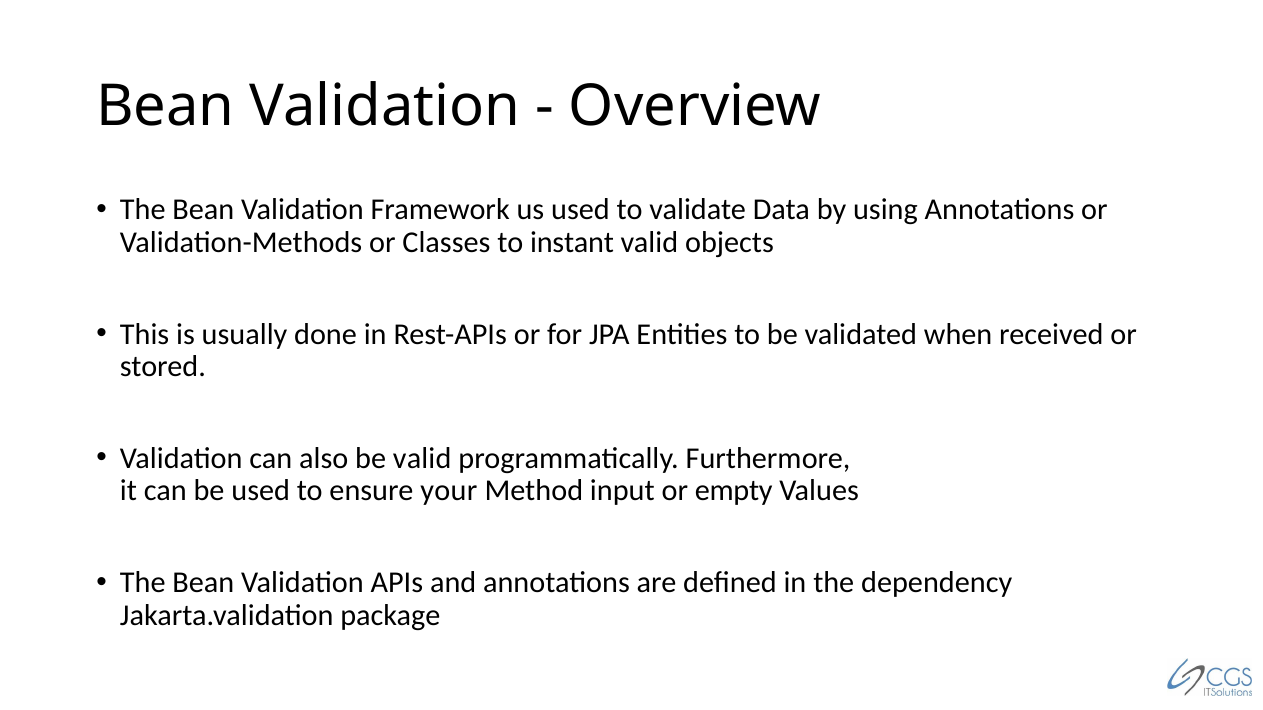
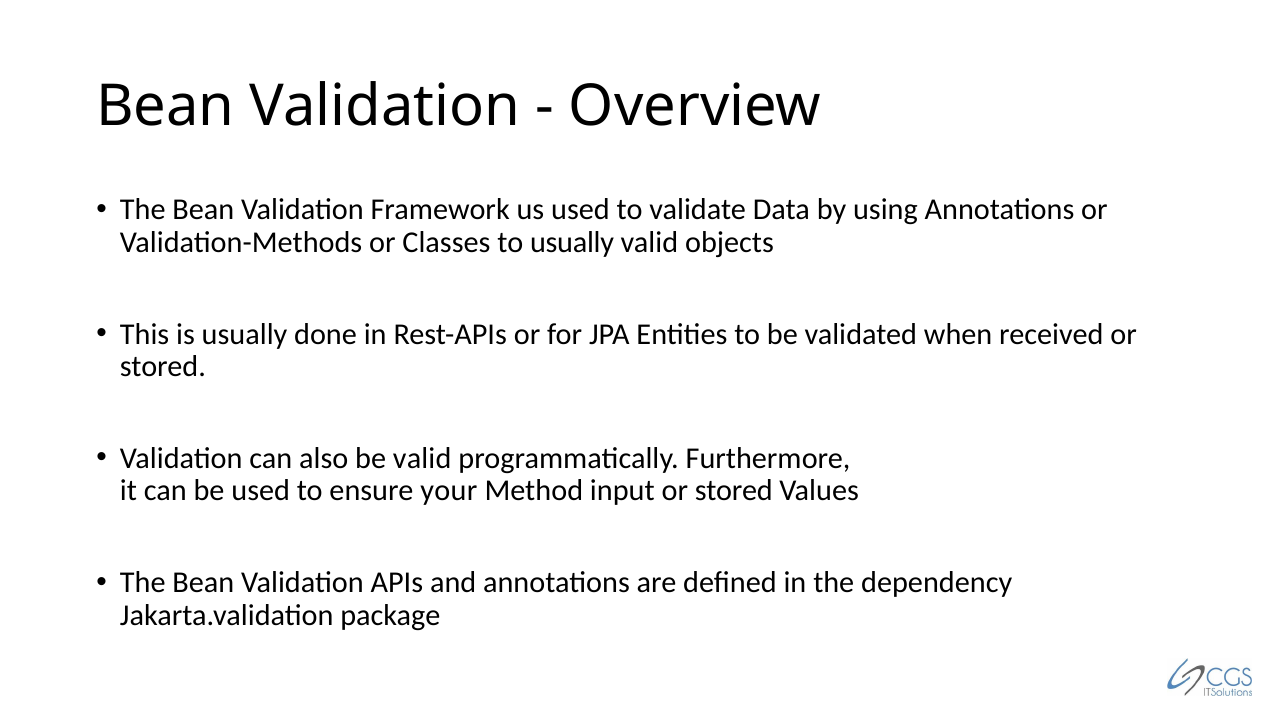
to instant: instant -> usually (572, 243)
input or empty: empty -> stored (734, 491)
